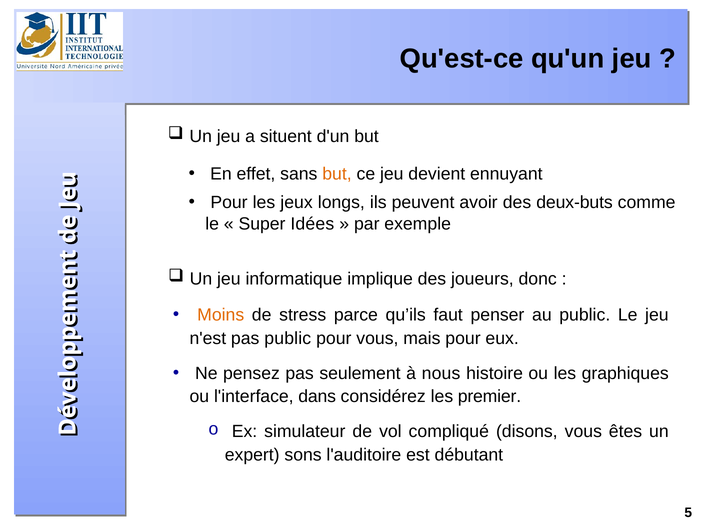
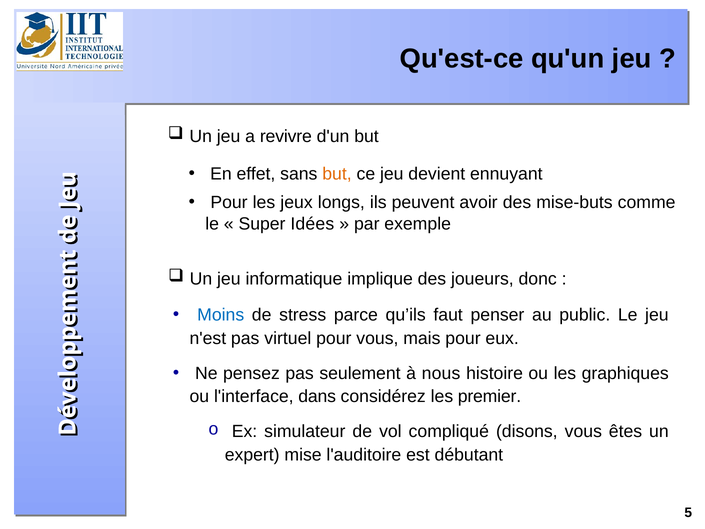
situent: situent -> revivre (286, 136)
deux-buts: deux-buts -> mise-buts (574, 203)
Moins colour: orange -> blue (221, 315)
pas public: public -> virtuel (288, 338)
sons: sons -> mise (303, 455)
